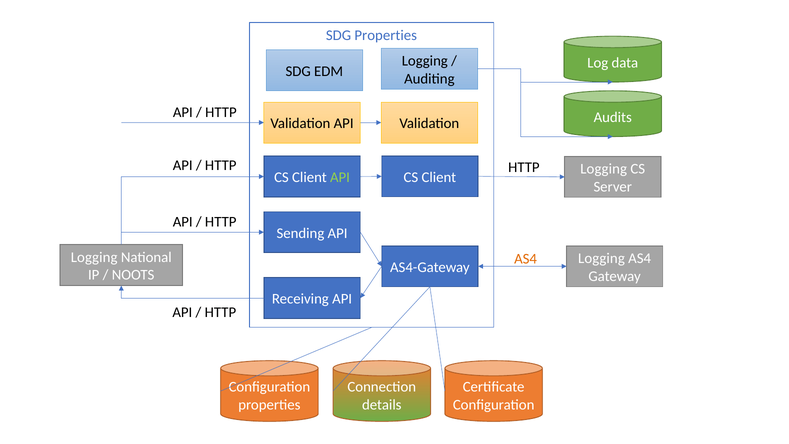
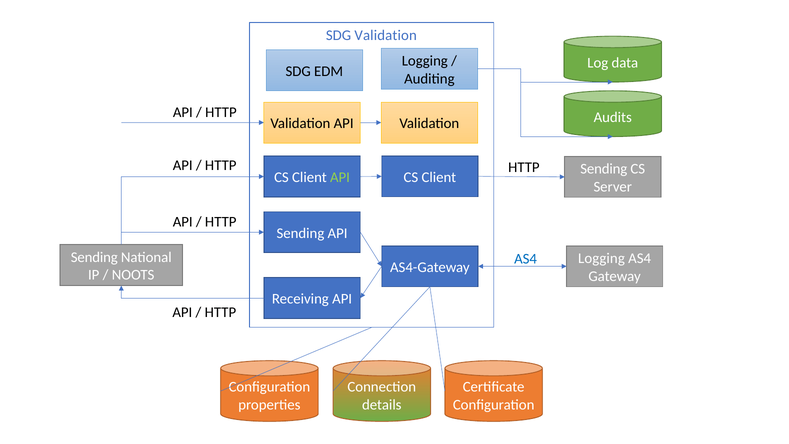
SDG Properties: Properties -> Validation (386, 35)
Logging: Logging -> Sending (604, 169)
Logging: Logging -> Sending (94, 257)
AS4 colour: orange -> blue (526, 259)
